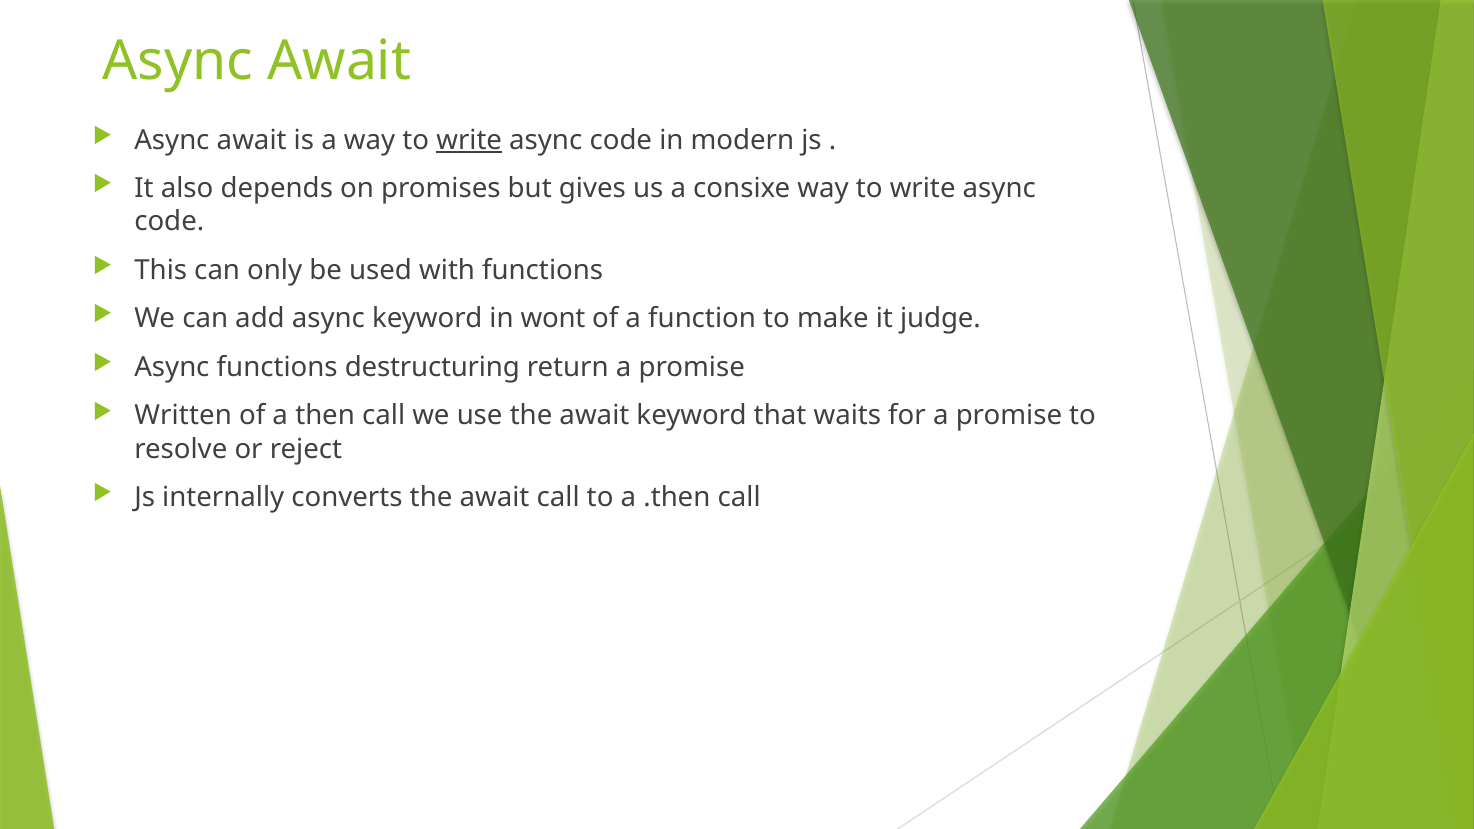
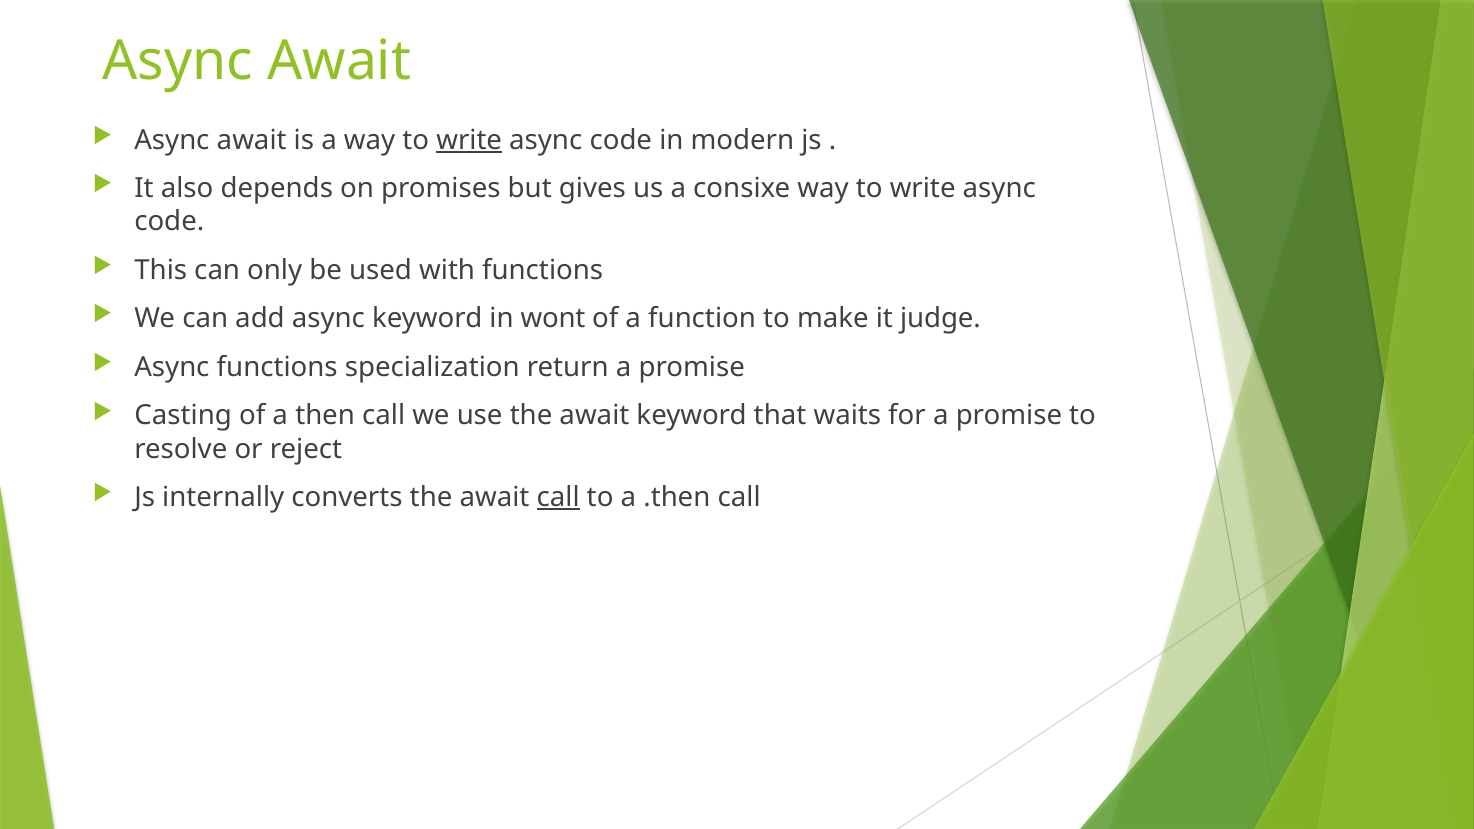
destructuring: destructuring -> specialization (432, 367)
Written: Written -> Casting (183, 416)
call underline: none -> present (558, 497)
